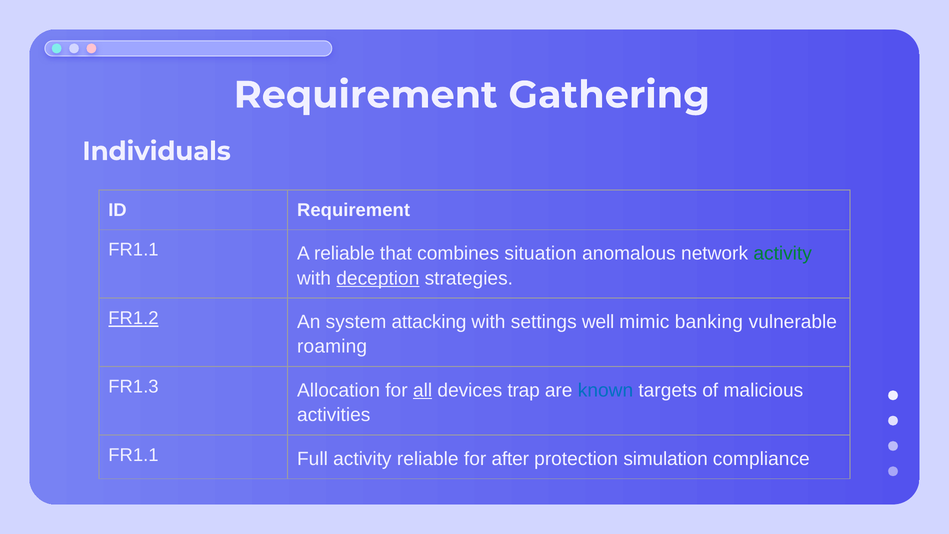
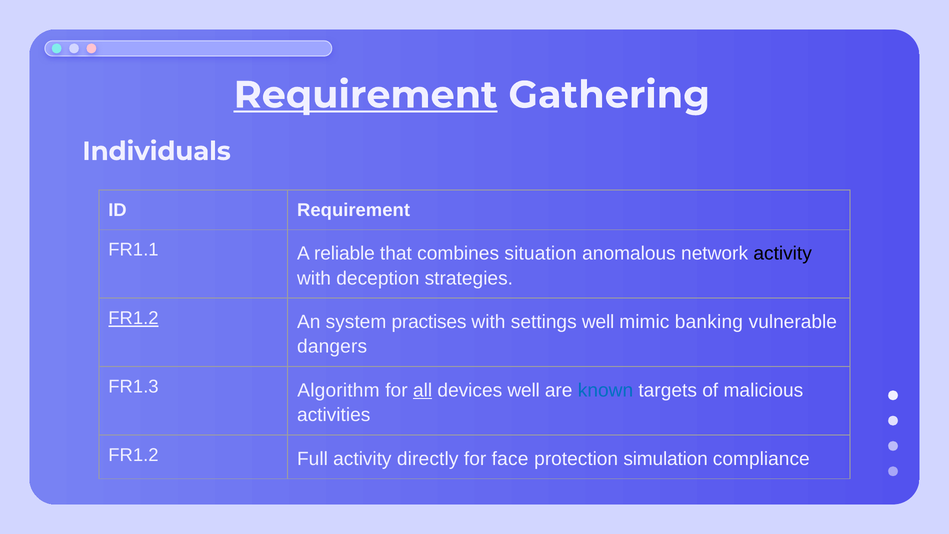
Requirement underline: none -> present (366, 95)
activity colour: green -> black (783, 253)
deception underline: present -> none (378, 278)
attacking: attacking -> practises (429, 322)
roaming: roaming -> dangers (332, 347)
Allocation: Allocation -> Algorithm (338, 390)
devices trap: trap -> well (524, 390)
FR1.1: FR1.1 -> FR1.2 (133, 455)
activity reliable: reliable -> directly (428, 459)
after: after -> face (510, 459)
